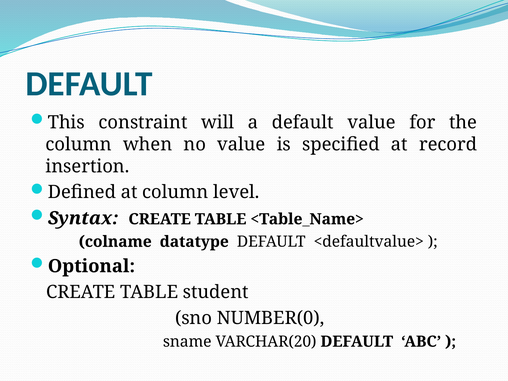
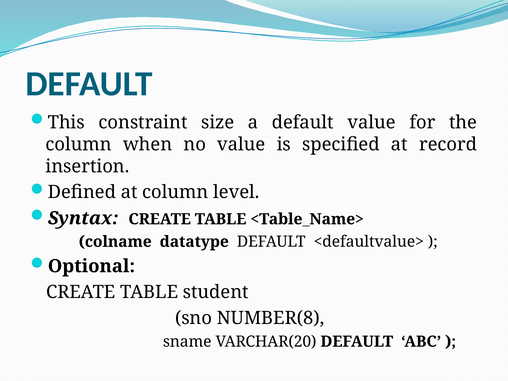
will: will -> size (218, 122)
NUMBER(0: NUMBER(0 -> NUMBER(8 (271, 318)
